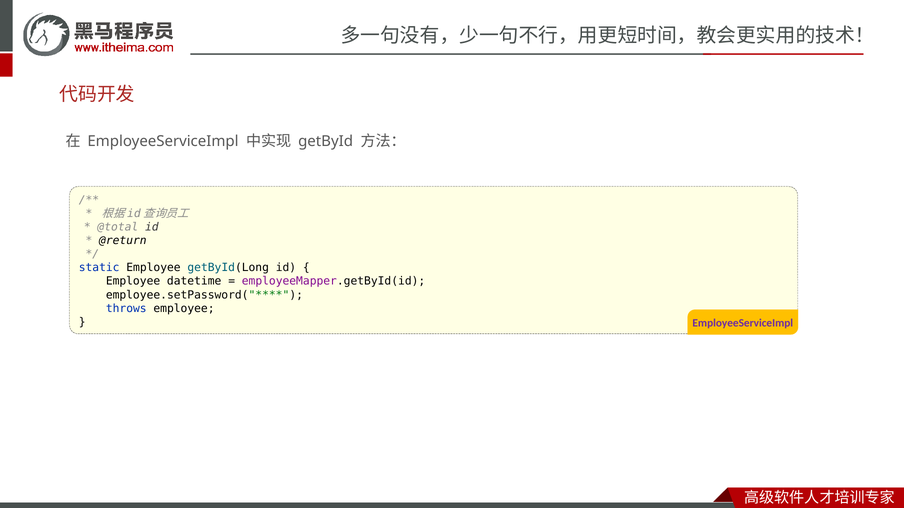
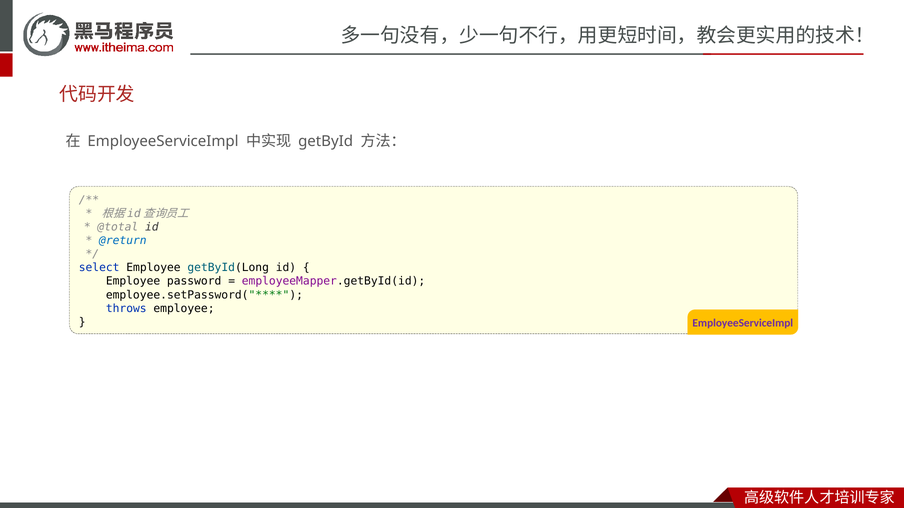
@return colour: black -> blue (123, 241)
static: static -> select (99, 268)
datetime: datetime -> password (194, 282)
